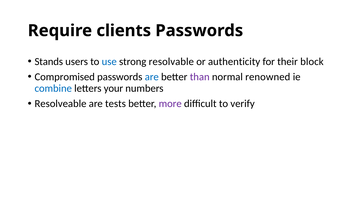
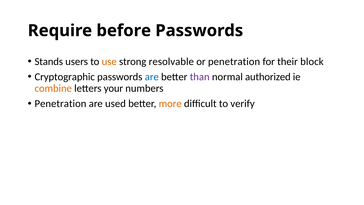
clients: clients -> before (124, 31)
use colour: blue -> orange (109, 62)
or authenticity: authenticity -> penetration (234, 62)
Compromised: Compromised -> Cryptographic (65, 77)
renowned: renowned -> authorized (268, 77)
combine colour: blue -> orange (53, 88)
Resolveable: Resolveable -> Penetration (60, 104)
tests: tests -> used (115, 104)
more colour: purple -> orange (170, 104)
